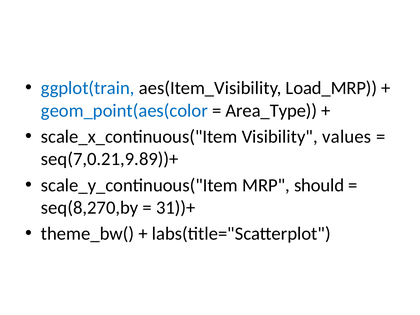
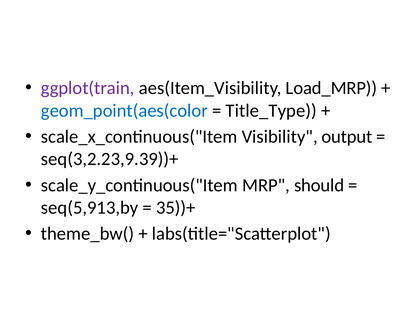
ggplot(train colour: blue -> purple (88, 88)
Area_Type: Area_Type -> Title_Type (271, 111)
values: values -> output (347, 137)
seq(7,0.21,9.89))+: seq(7,0.21,9.89))+ -> seq(3,2.23,9.39))+ (110, 159)
seq(8,270,by: seq(8,270,by -> seq(5,913,by (90, 208)
31))+: 31))+ -> 35))+ (176, 208)
